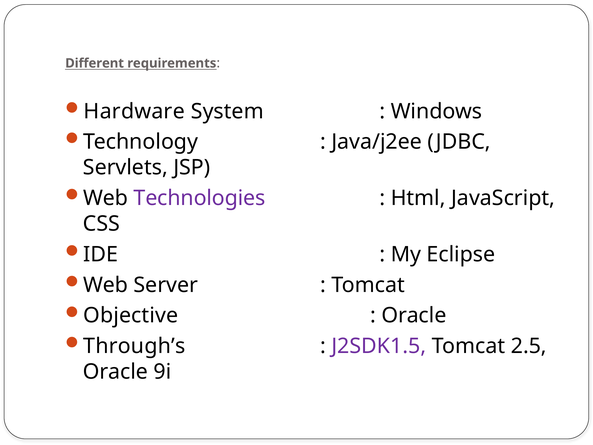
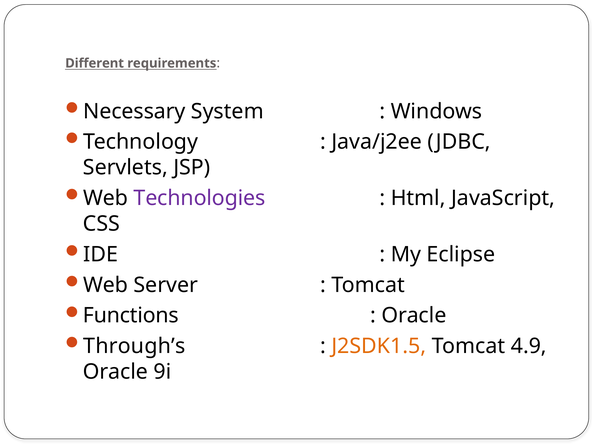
Hardware: Hardware -> Necessary (134, 111)
Objective: Objective -> Functions (131, 315)
J2SDK1.5 colour: purple -> orange (379, 346)
2.5: 2.5 -> 4.9 (529, 346)
